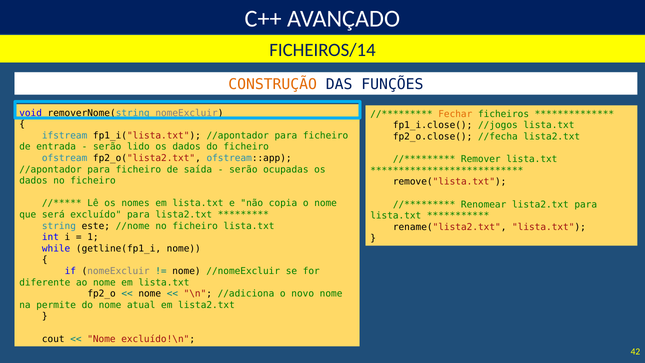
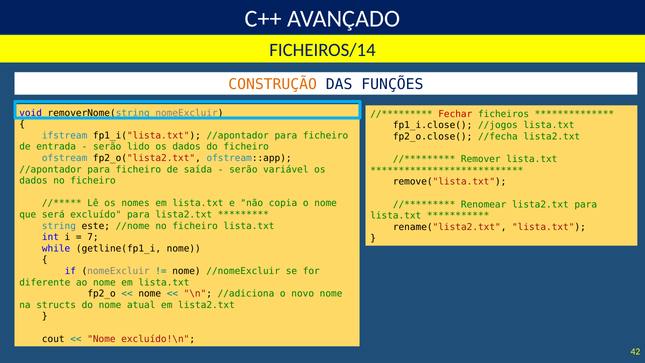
Fechar colour: orange -> red (455, 114)
ocupadas: ocupadas -> variável (286, 169)
1: 1 -> 7 (93, 237)
permite: permite -> structs (56, 305)
